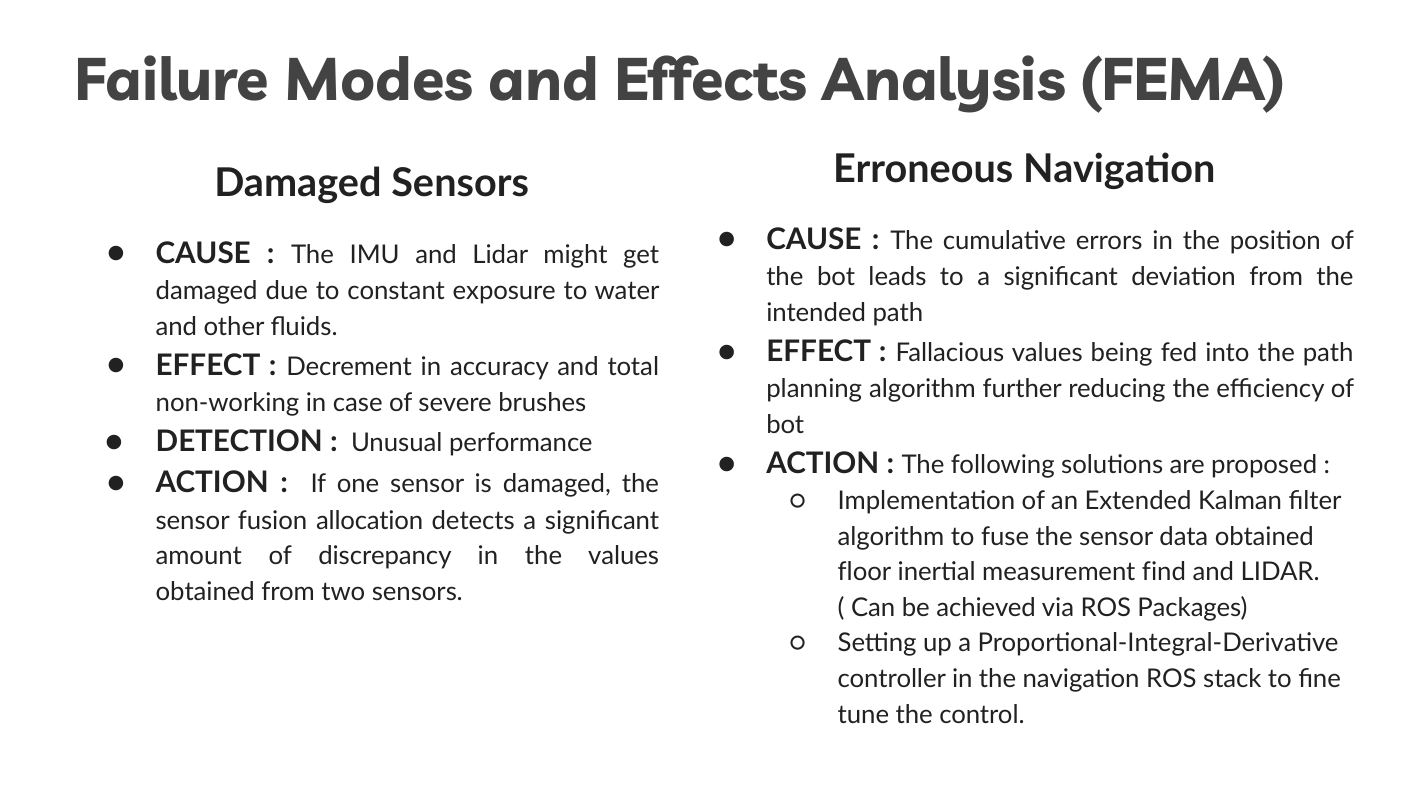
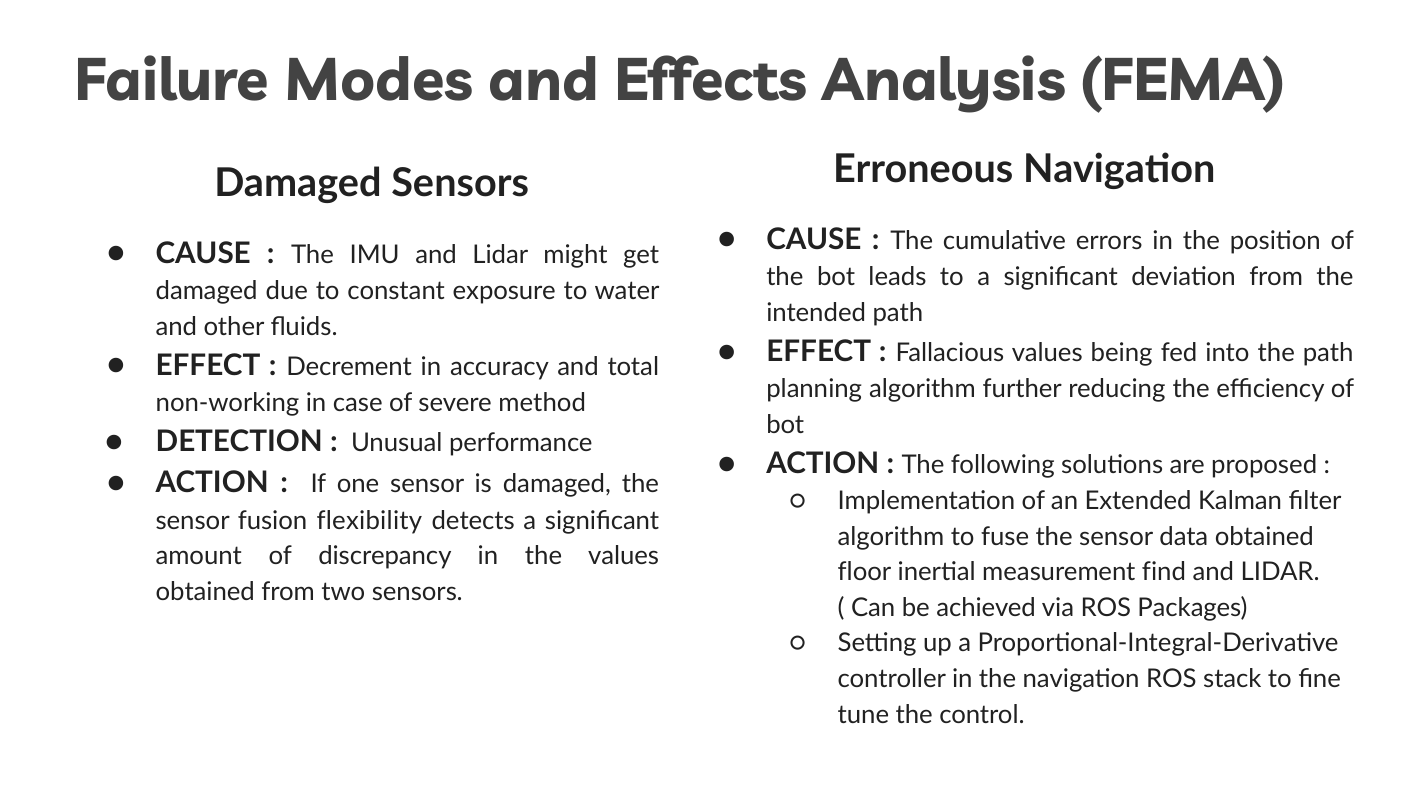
brushes: brushes -> method (542, 403)
allocation: allocation -> flexibility (369, 521)
